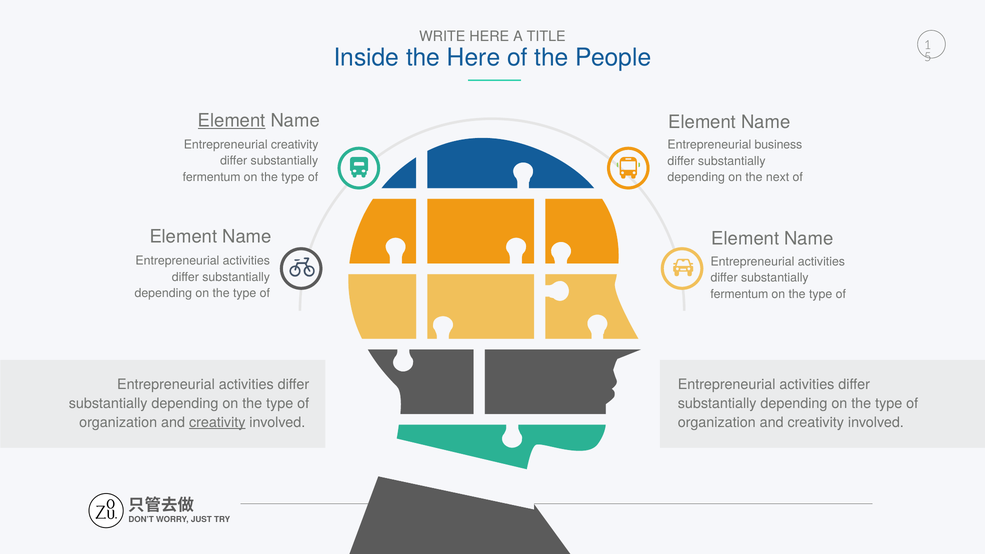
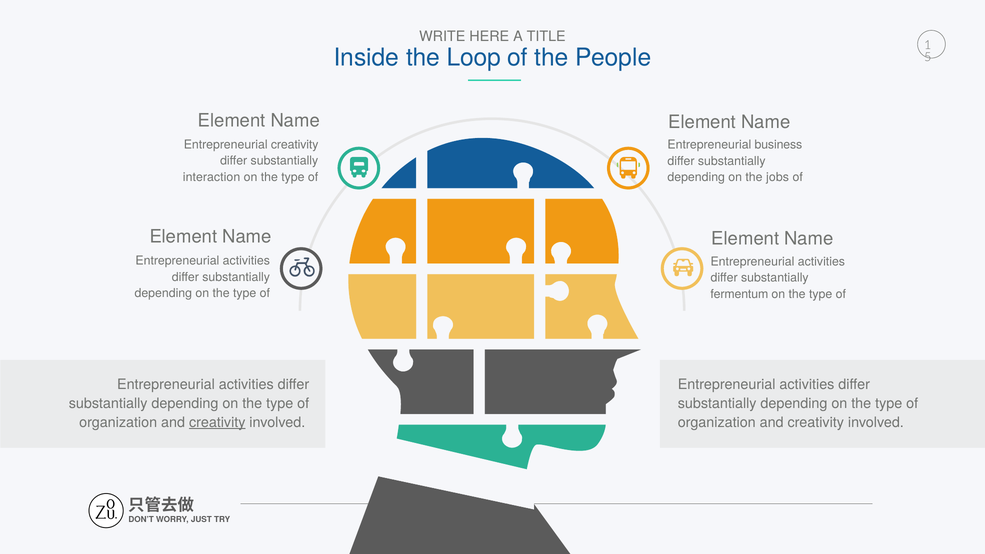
the Here: Here -> Loop (474, 58)
Element underline: present -> none (232, 120)
fermentum: fermentum -> interaction (212, 177)
next: next -> jobs (778, 177)
